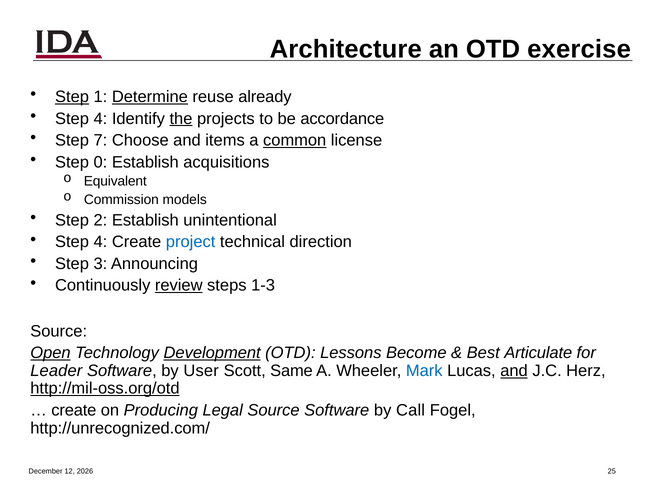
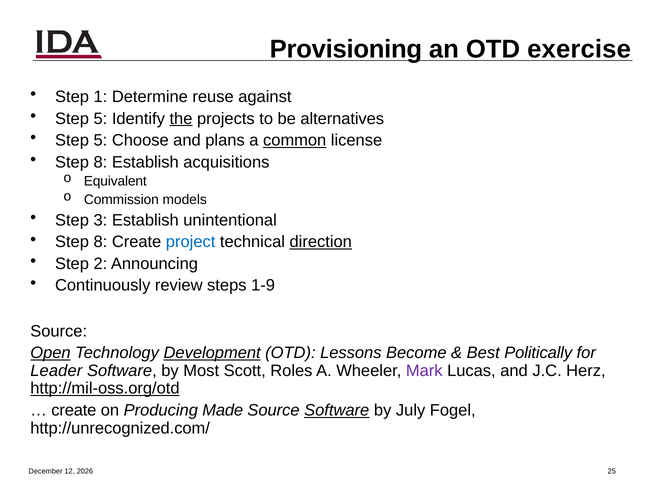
Architecture: Architecture -> Provisioning (346, 49)
Step underline: present -> none (72, 97)
Determine underline: present -> none (150, 97)
already: already -> against (265, 97)
4: 4 -> 5 (100, 119)
accordance: accordance -> alternatives (342, 119)
7: 7 -> 5 (100, 140)
items: items -> plans (225, 140)
0: 0 -> 8 (100, 162)
2: 2 -> 3 (100, 220)
4: 4 -> 8 (100, 242)
direction underline: none -> present (321, 242)
3: 3 -> 2 (100, 264)
review underline: present -> none (179, 286)
1-3: 1-3 -> 1-9 (263, 286)
Articulate: Articulate -> Politically (538, 353)
User: User -> Most (201, 371)
Same: Same -> Roles (291, 371)
Mark colour: blue -> purple (424, 371)
and underline: present -> none (514, 371)
Legal: Legal -> Made (223, 410)
Software underline: none -> present (337, 410)
Call: Call -> July (411, 410)
